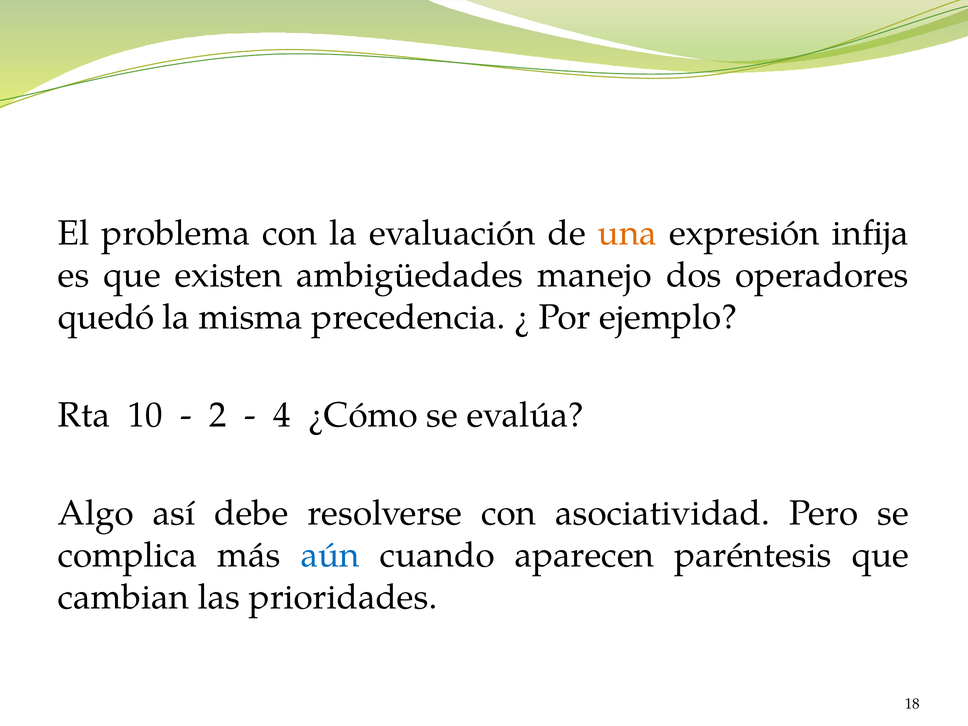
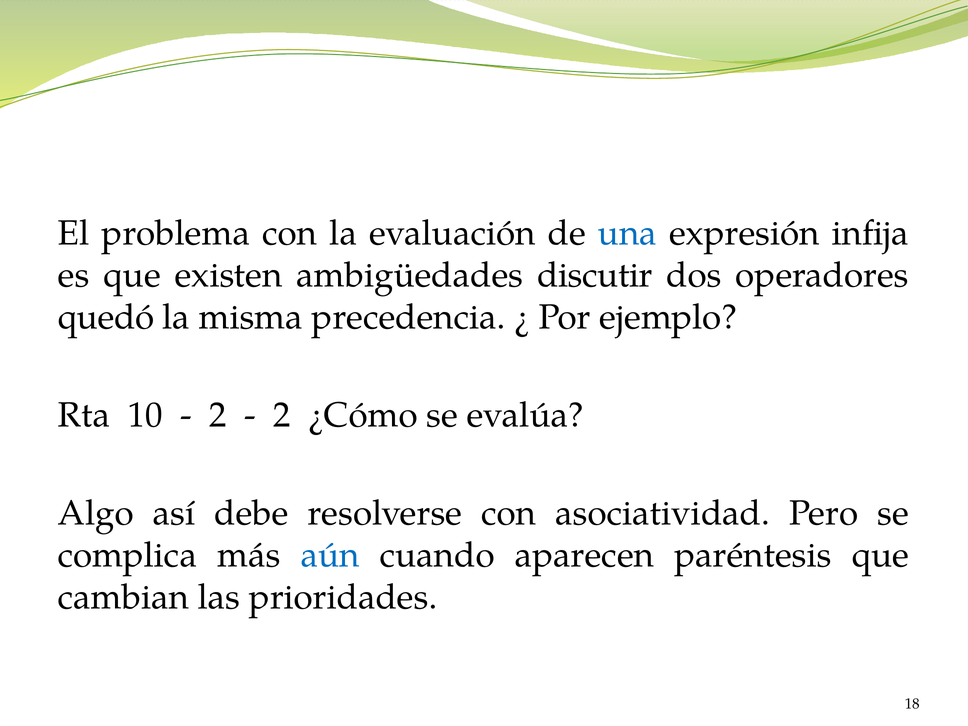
una colour: orange -> blue (627, 233)
manejo: manejo -> discutir (595, 275)
4: 4 -> 2 (282, 415)
